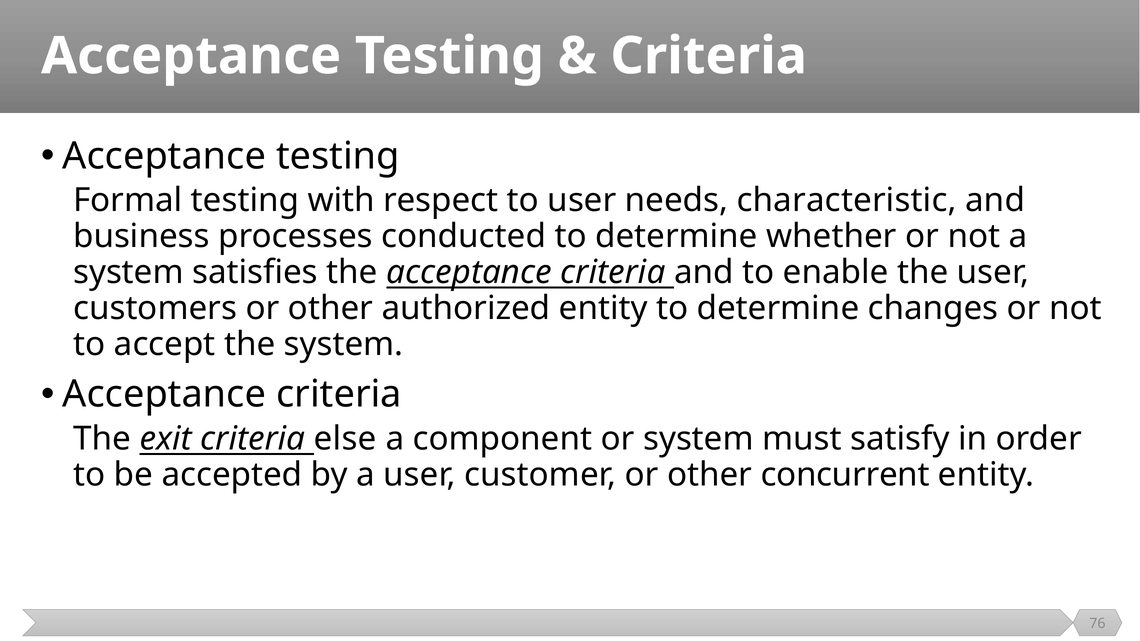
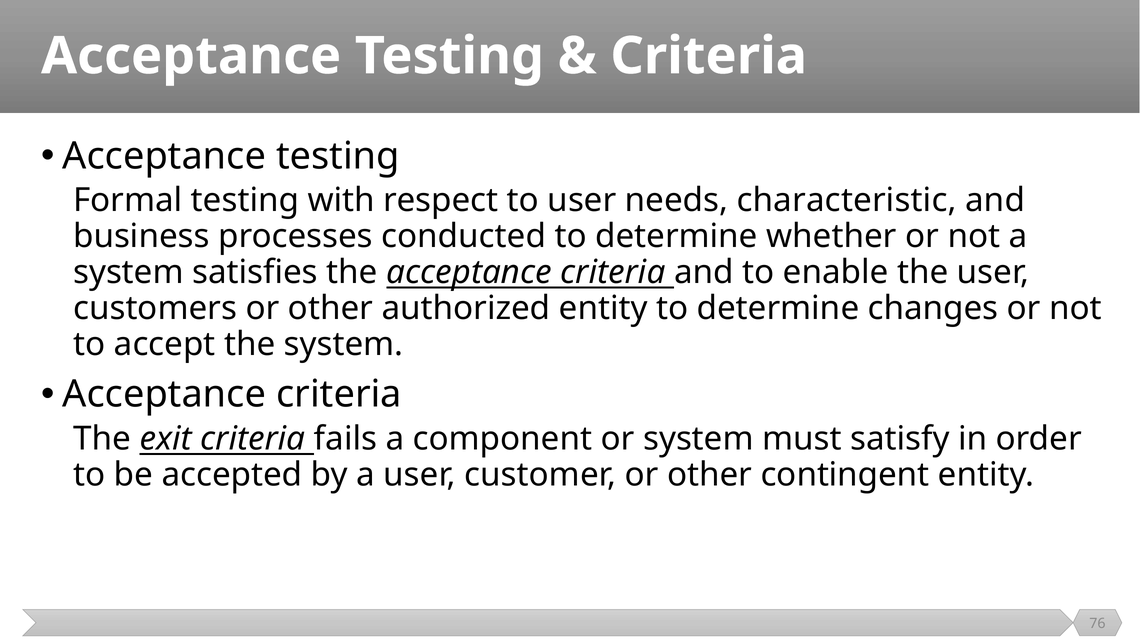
else: else -> fails (345, 439)
concurrent: concurrent -> contingent (845, 475)
